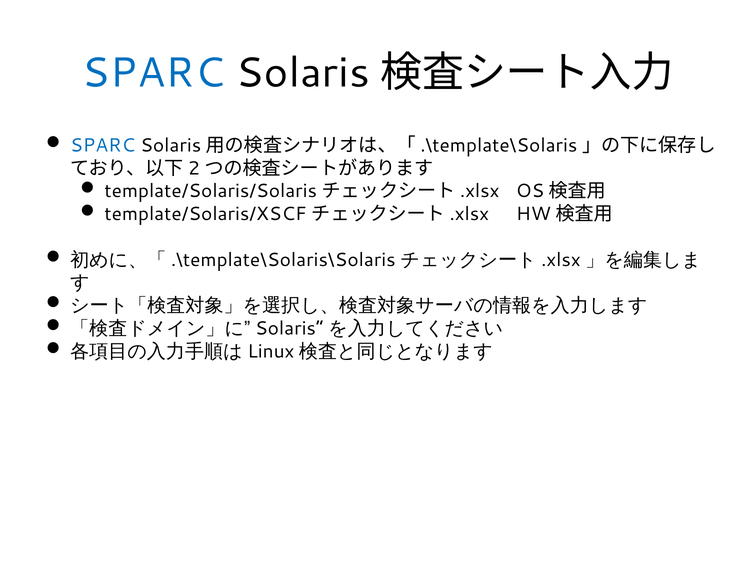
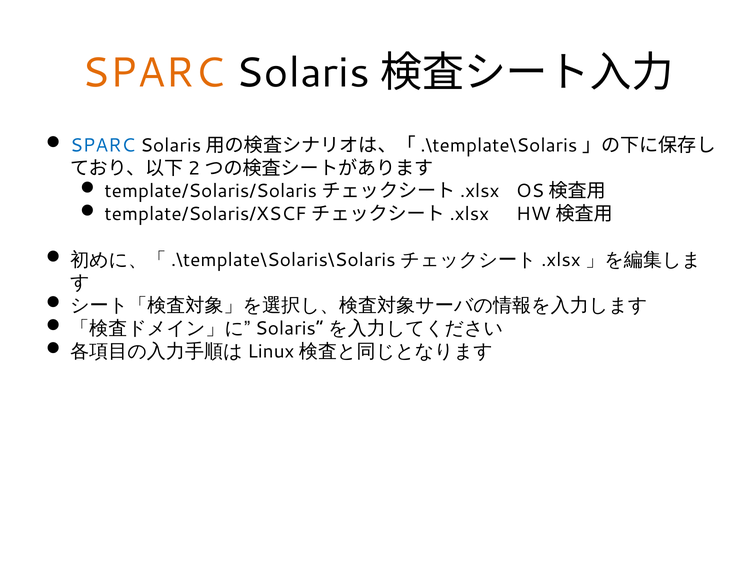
SPARC colour: blue -> orange (153, 73)
